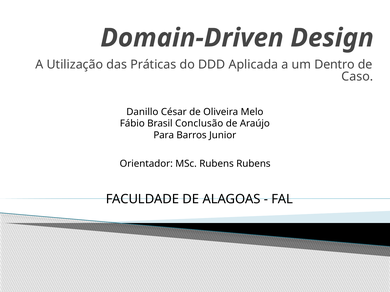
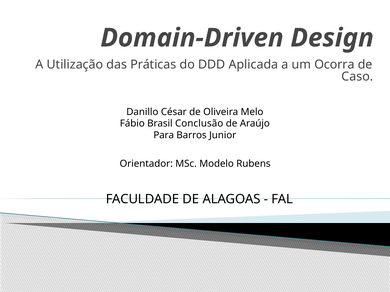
Dentro: Dentro -> Ocorra (334, 65)
MSc Rubens: Rubens -> Modelo (217, 164)
